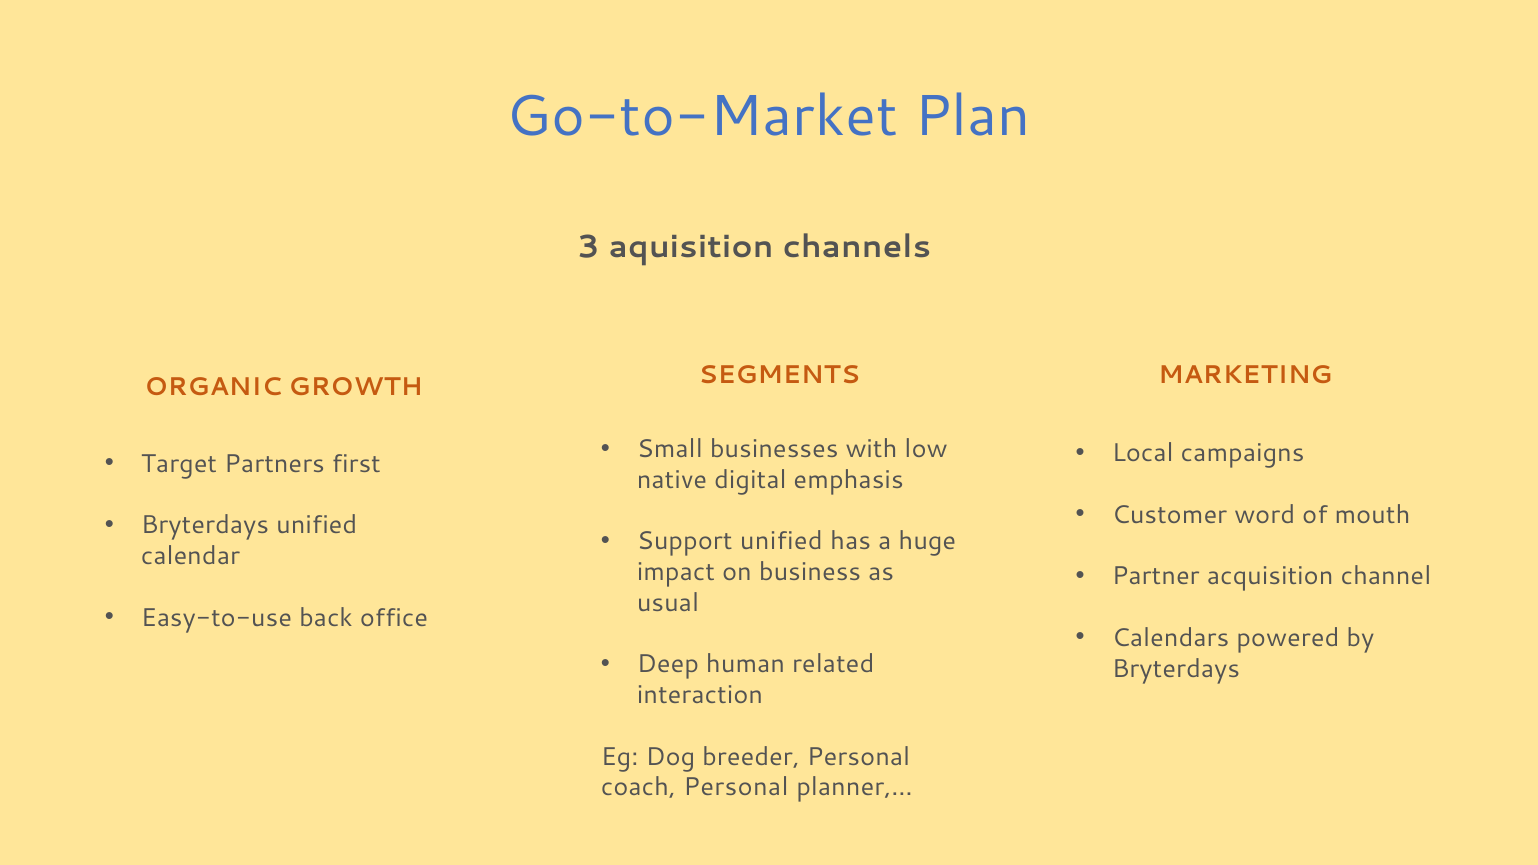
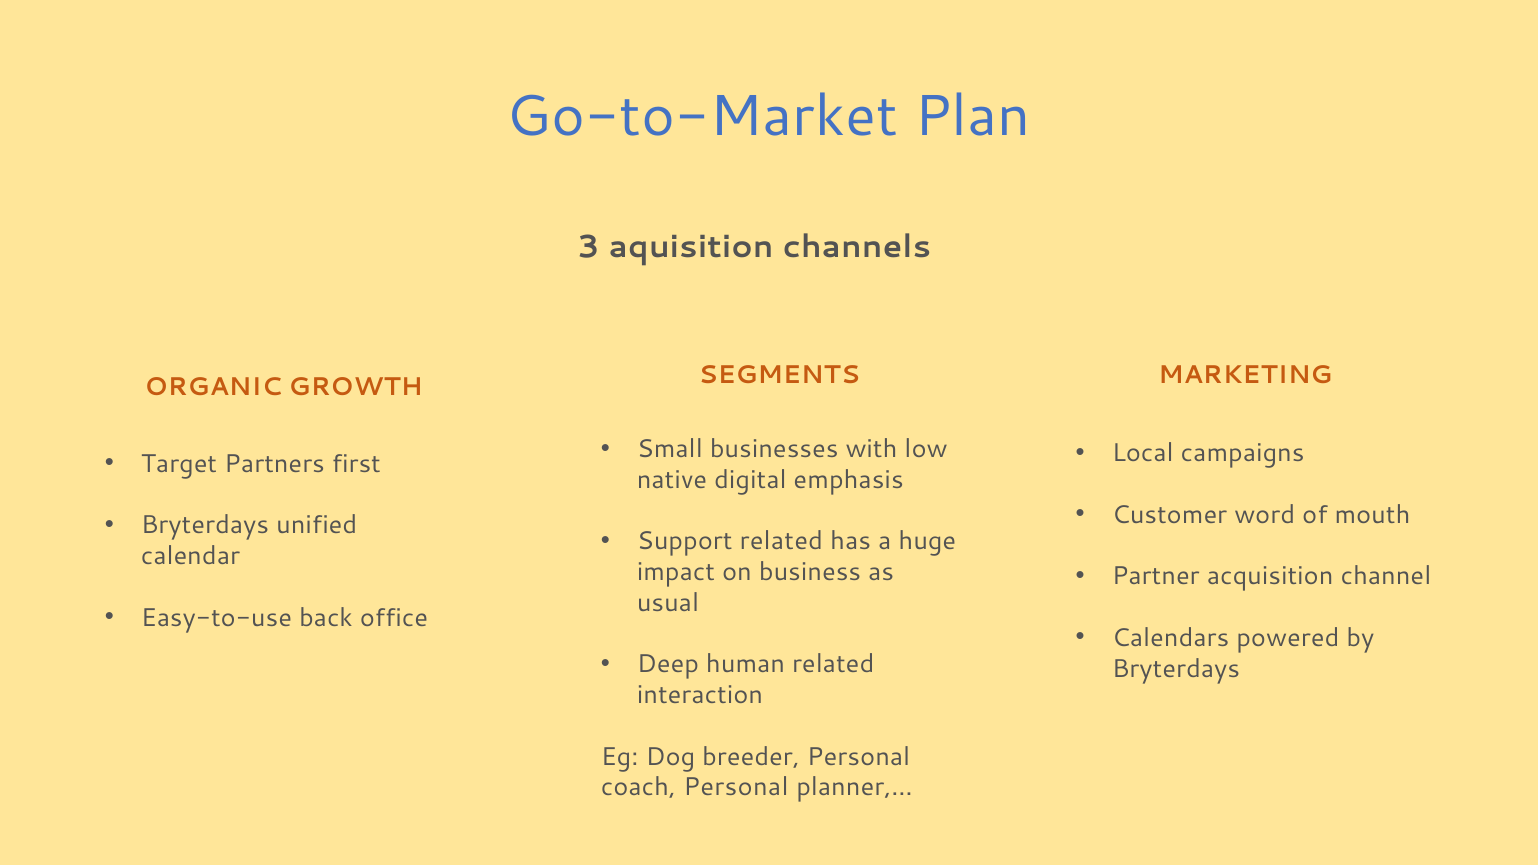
Support unified: unified -> related (781, 541)
